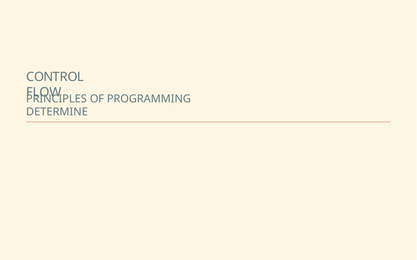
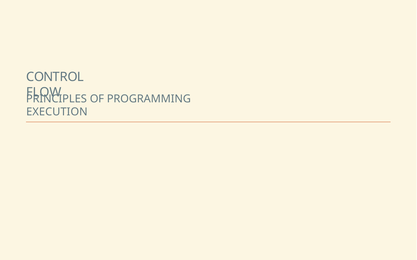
DETERMINE: DETERMINE -> EXECUTION (57, 112)
